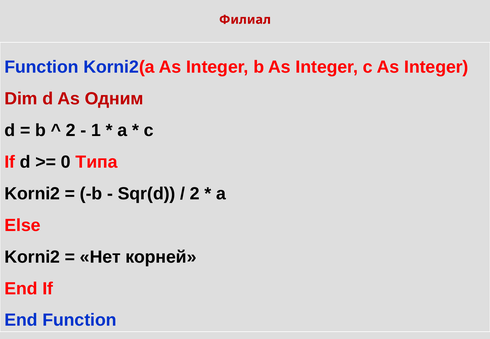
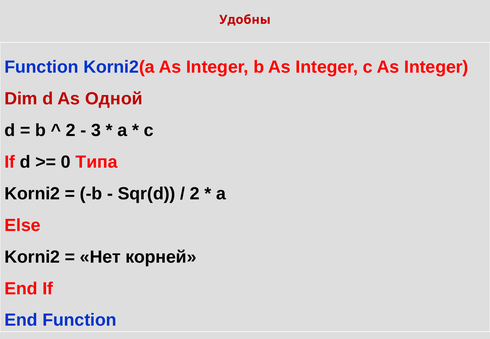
Филиал: Филиал -> Удобны (245, 20)
Одним: Одним -> Одной (114, 99)
1: 1 -> 3 (96, 130)
